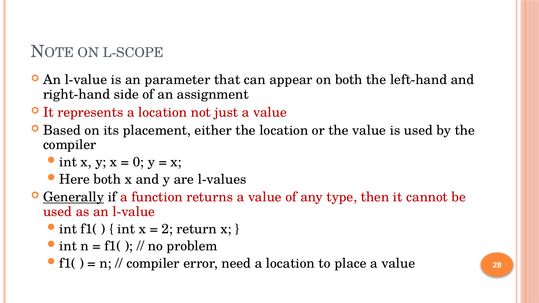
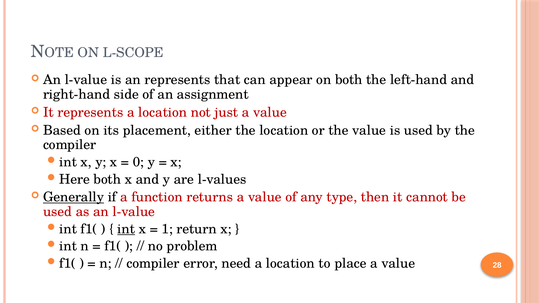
an parameter: parameter -> represents (177, 80)
int underline: none -> present (126, 229)
2: 2 -> 1 (167, 229)
